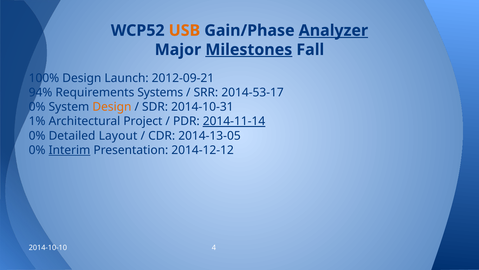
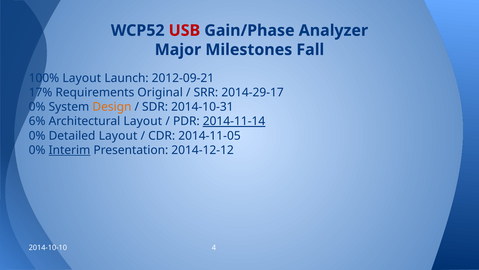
USB colour: orange -> red (184, 30)
Analyzer underline: present -> none (333, 30)
Milestones underline: present -> none (249, 50)
100% Design: Design -> Layout (82, 78)
94%: 94% -> 17% (41, 92)
Systems: Systems -> Original (160, 92)
2014‐53‐17: 2014‐53‐17 -> 2014‐29‐17 (253, 92)
1%: 1% -> 6% (37, 121)
Architectural Project: Project -> Layout (143, 121)
2014‐13‐05: 2014‐13‐05 -> 2014‐11‐05 (209, 135)
